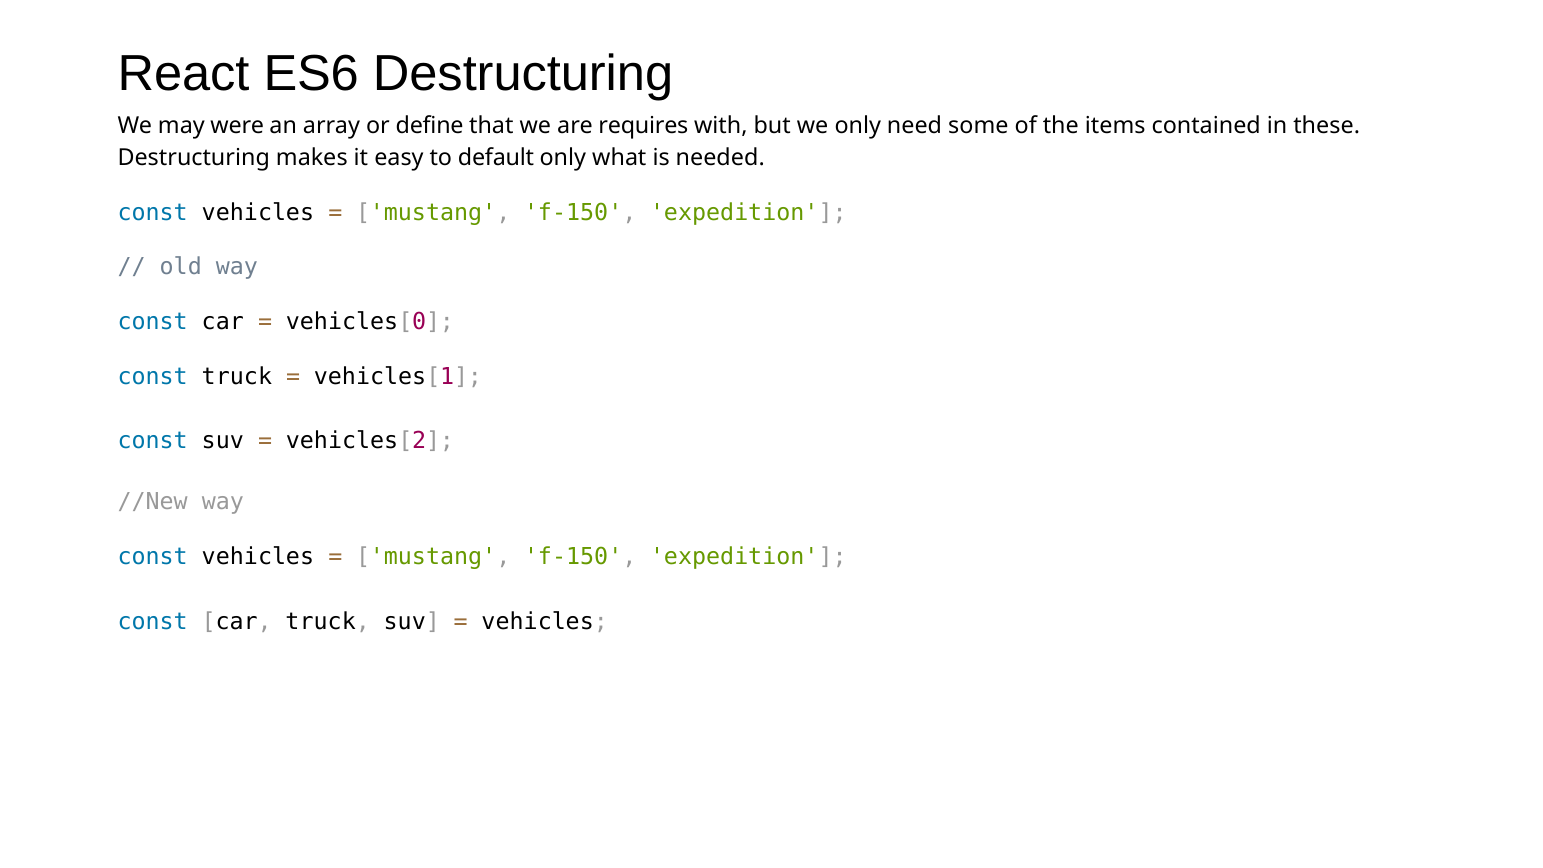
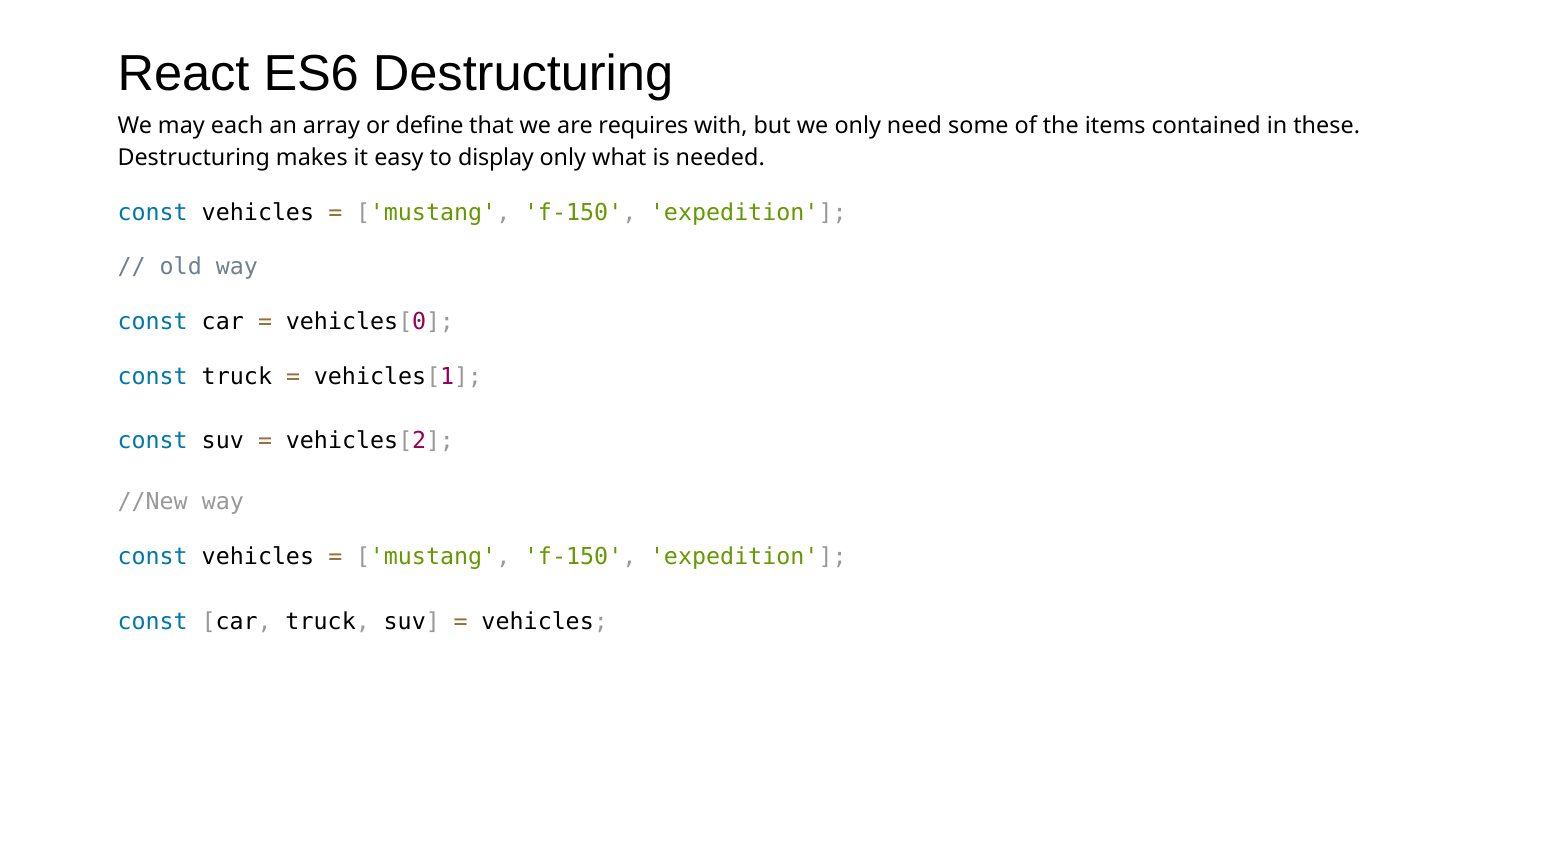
were: were -> each (237, 126)
default: default -> display (496, 158)
